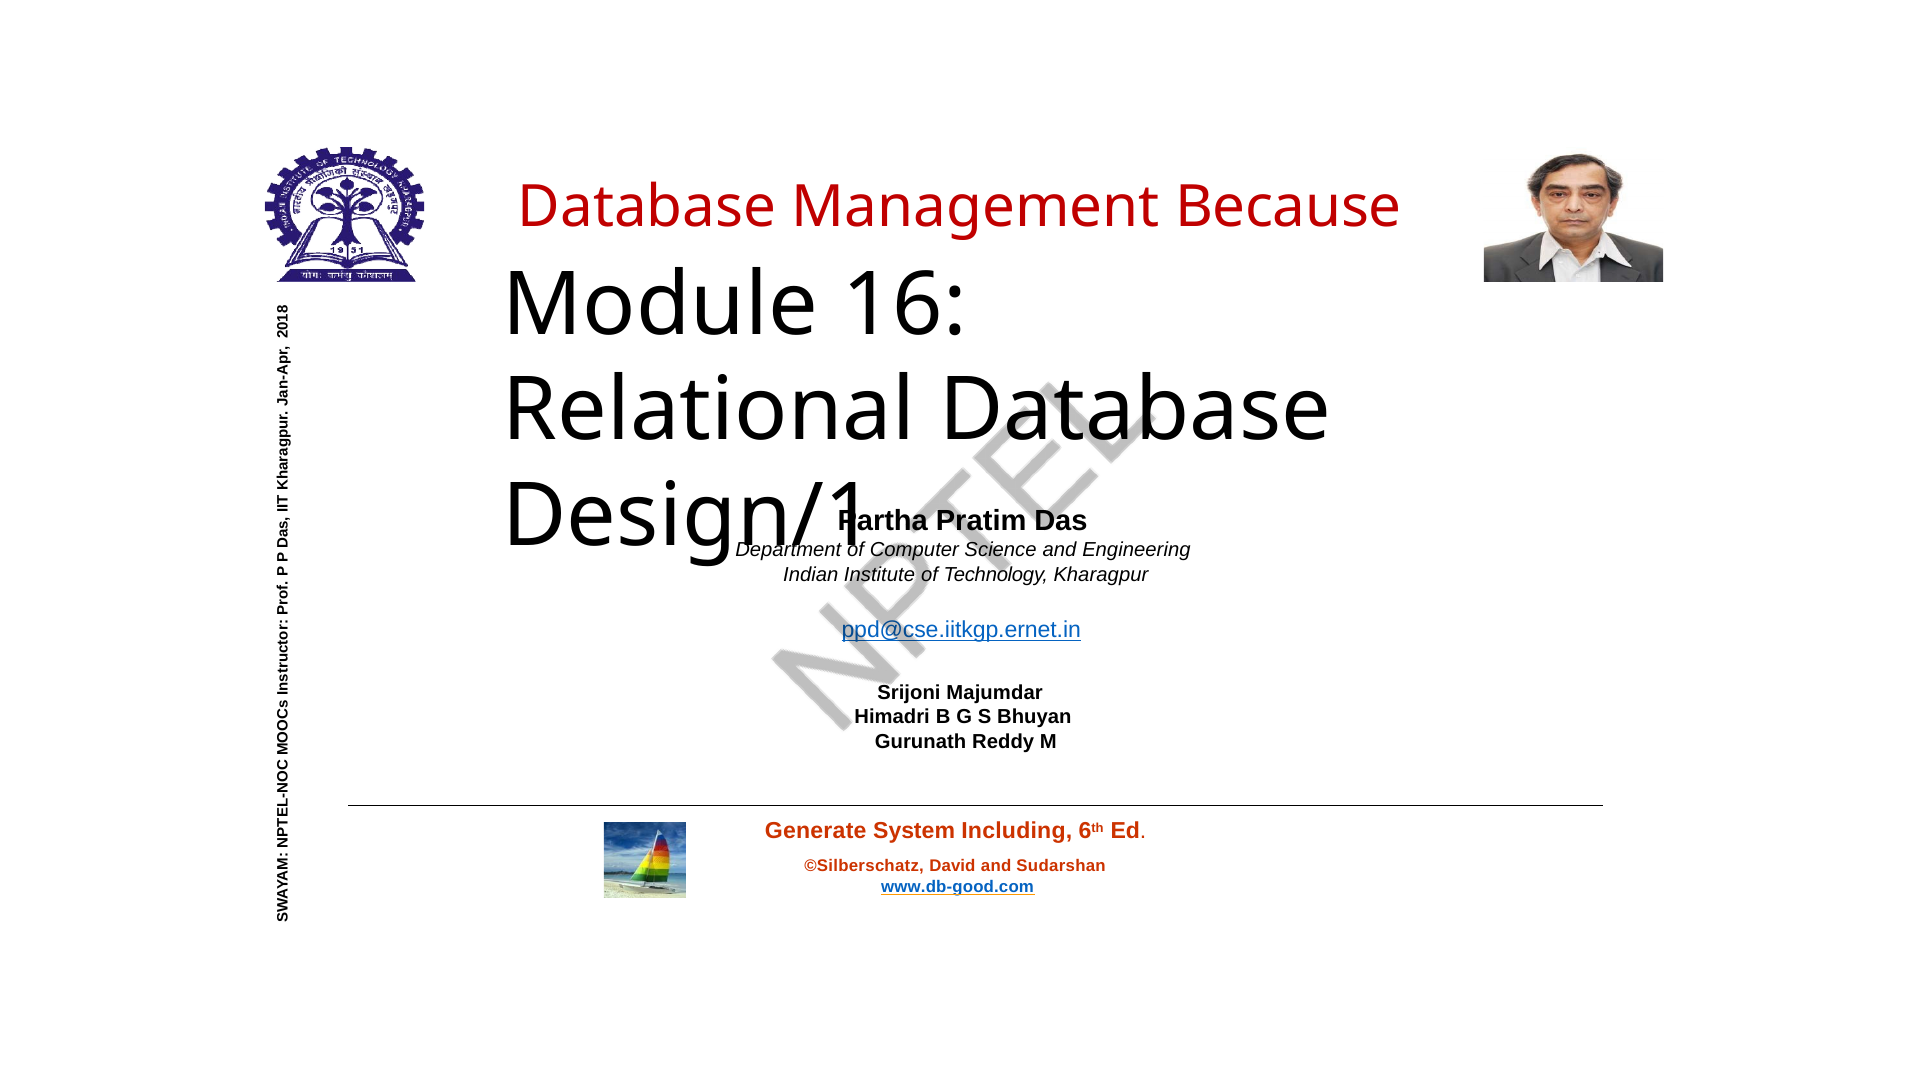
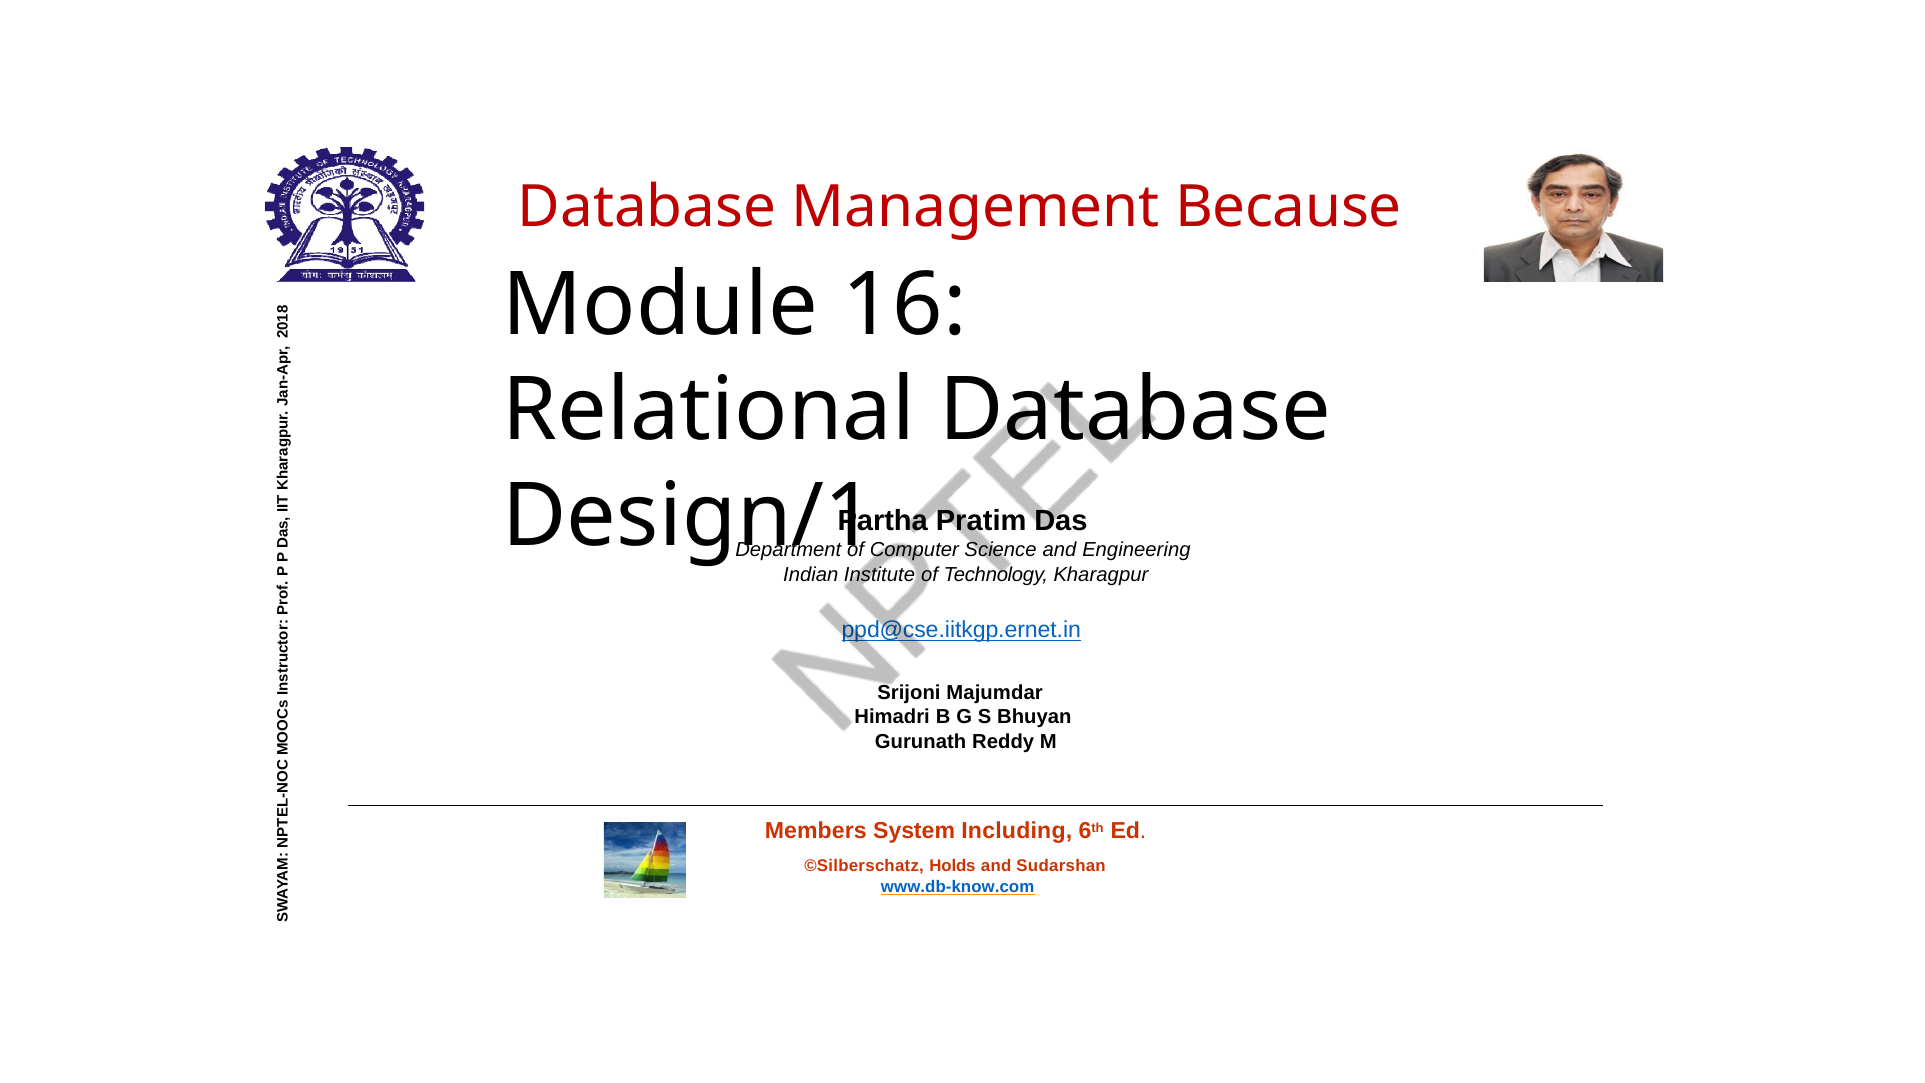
Generate: Generate -> Members (816, 831)
David: David -> Holds (952, 866)
www.db-good.com: www.db-good.com -> www.db-know.com (958, 887)
